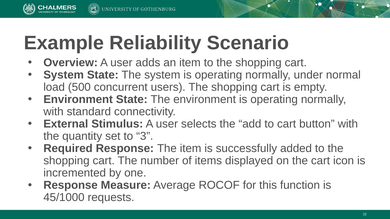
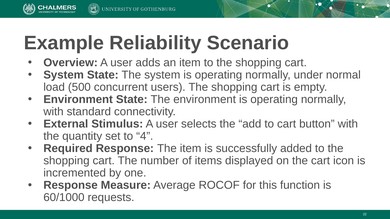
3: 3 -> 4 (145, 136)
45/1000: 45/1000 -> 60/1000 (64, 198)
